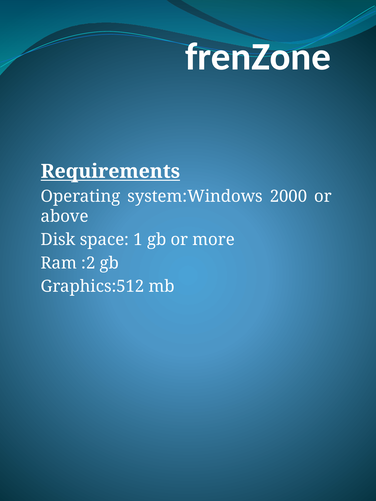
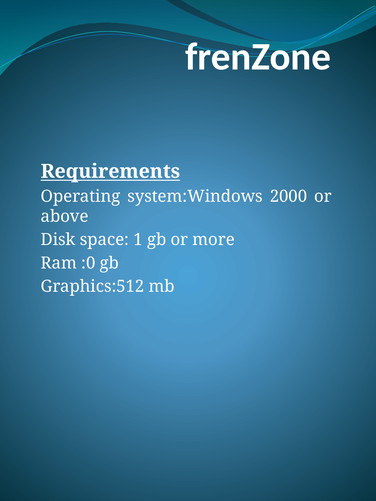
:2: :2 -> :0 (88, 263)
